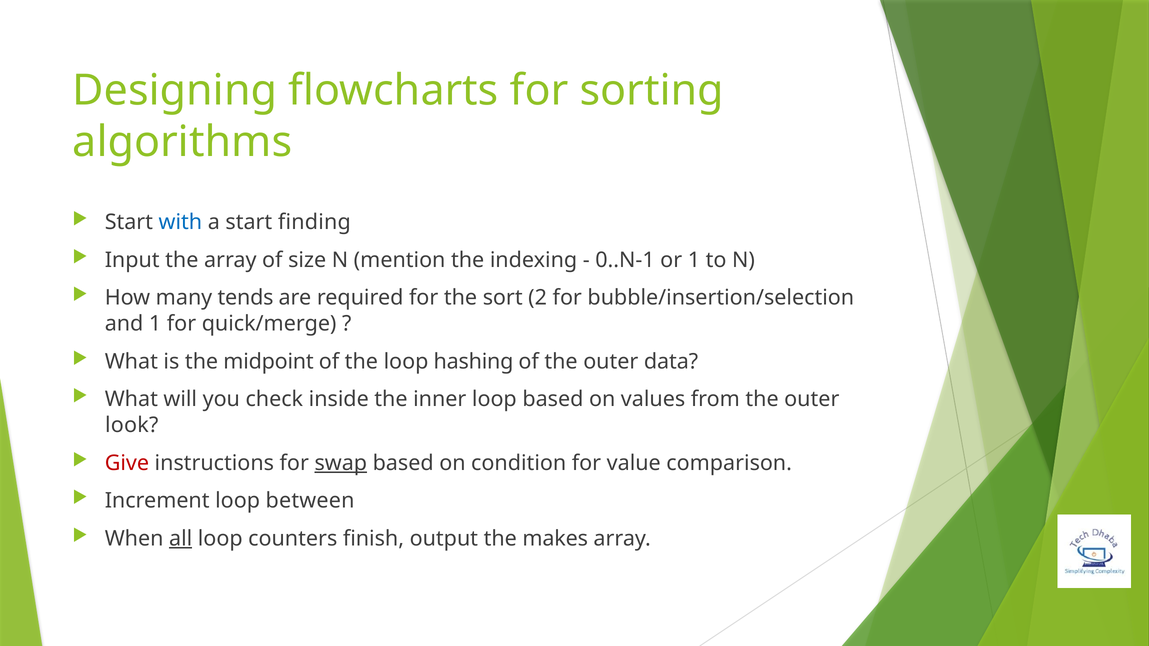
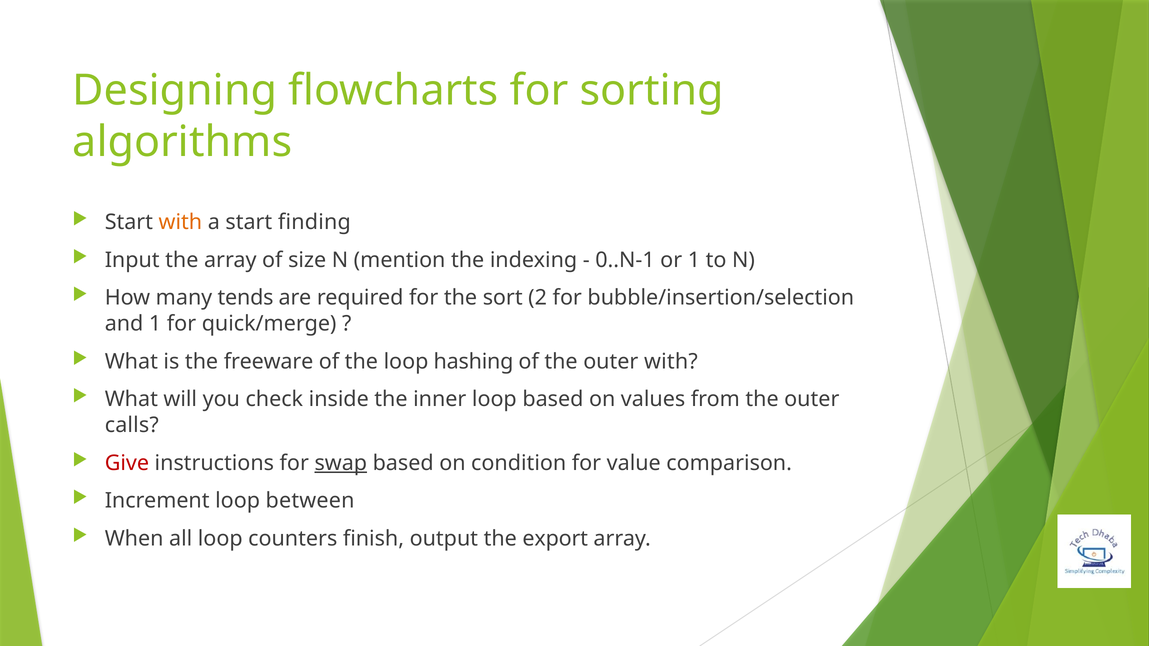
with colour: blue -> orange (180, 222)
midpoint: midpoint -> freeware (269, 362)
outer data: data -> with (671, 362)
look: look -> calls (132, 425)
all underline: present -> none (181, 539)
makes: makes -> export (555, 539)
